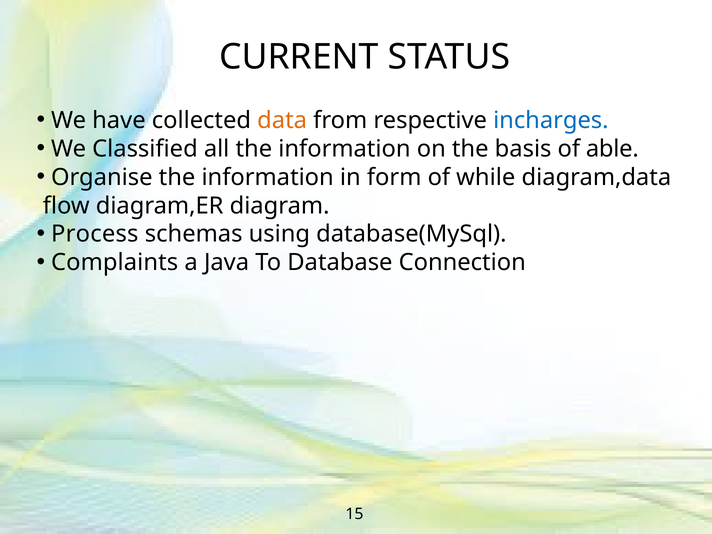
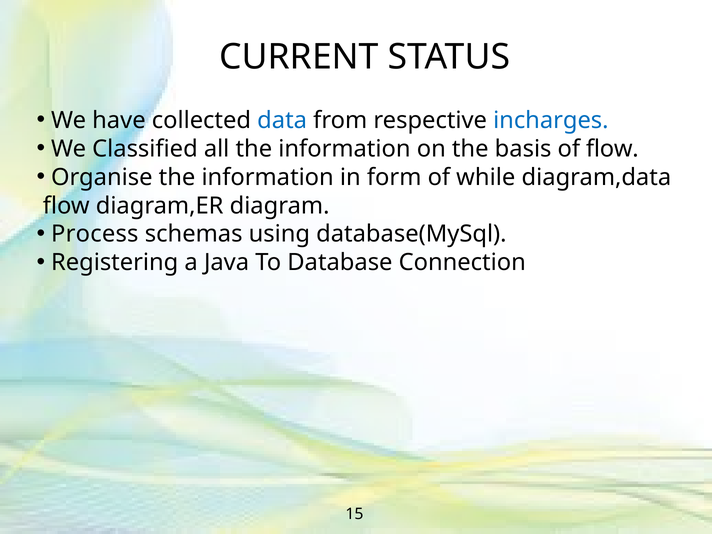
data colour: orange -> blue (282, 120)
of able: able -> flow (612, 149)
Complaints: Complaints -> Registering (115, 263)
